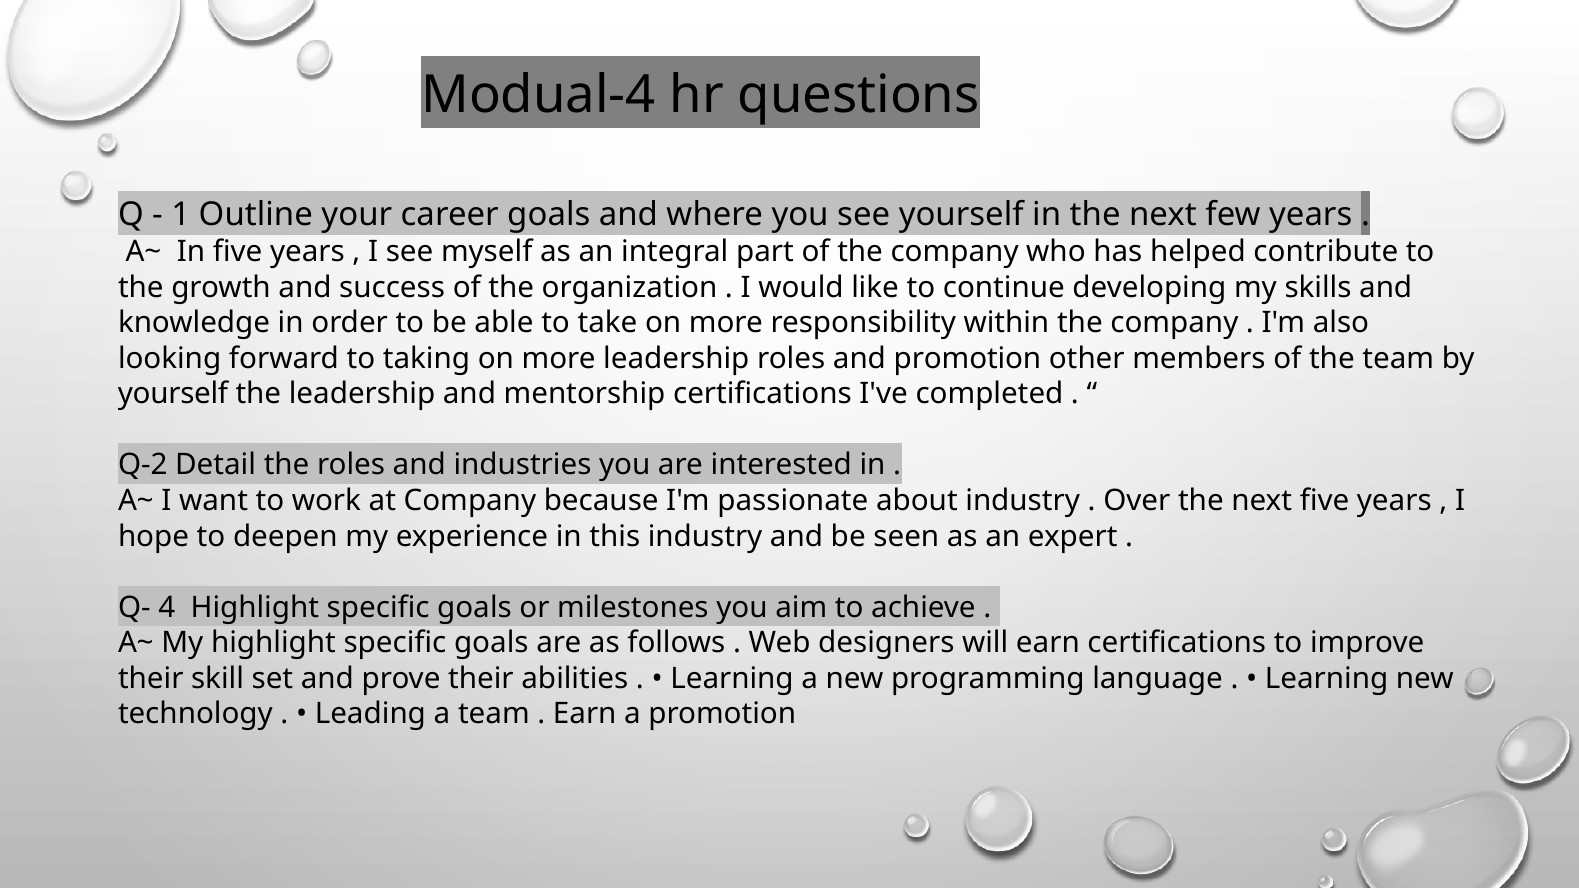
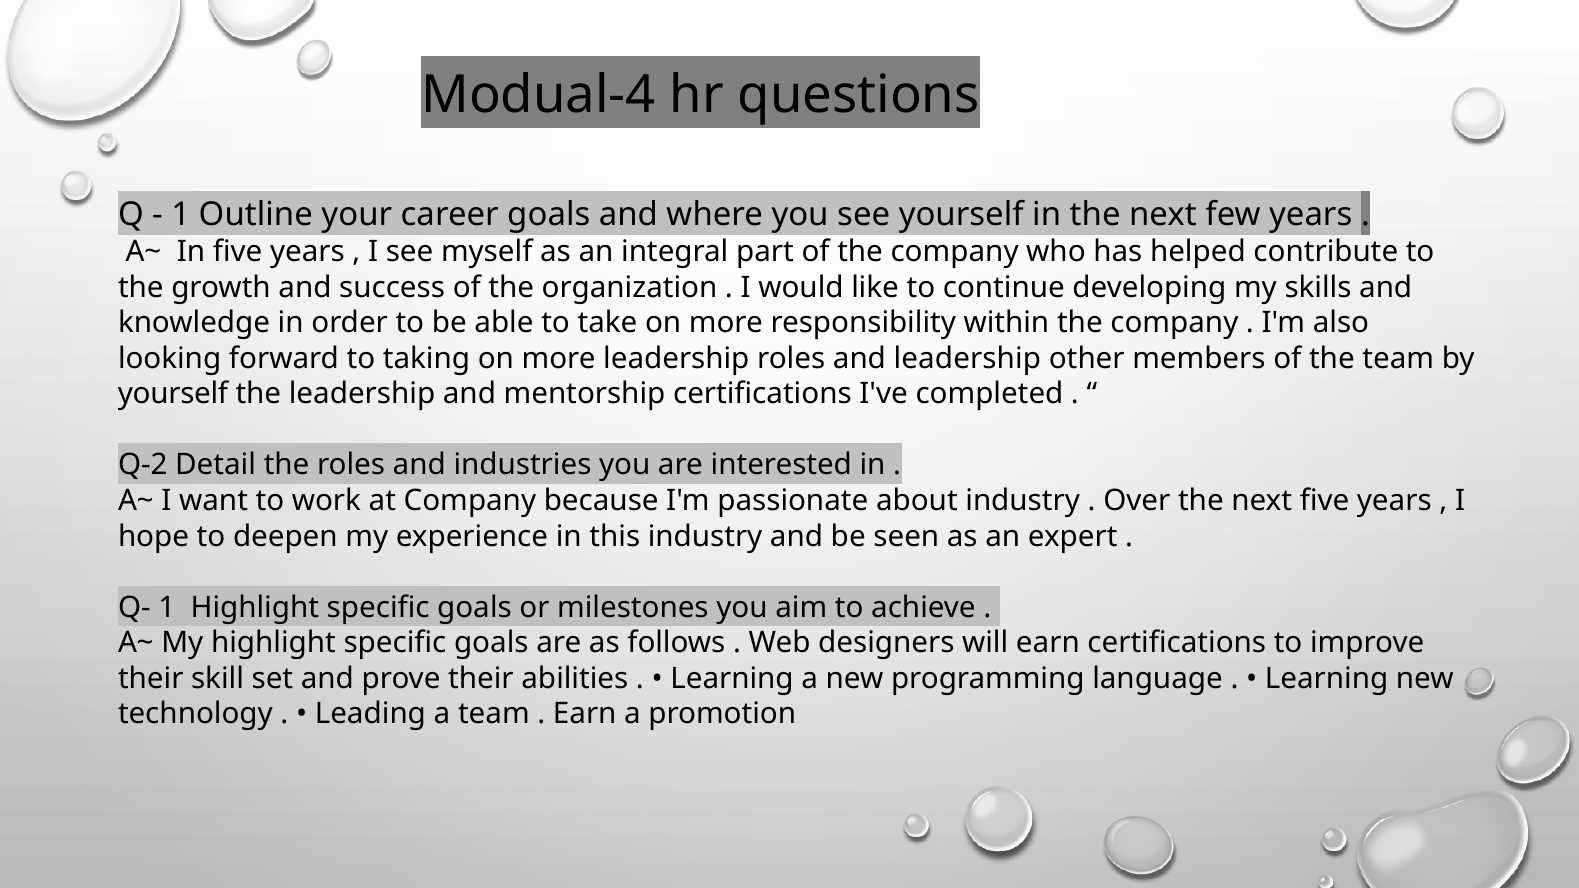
and promotion: promotion -> leadership (967, 359)
Q- 4: 4 -> 1 (167, 607)
